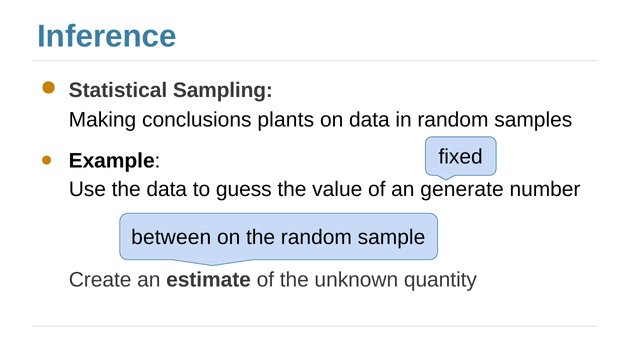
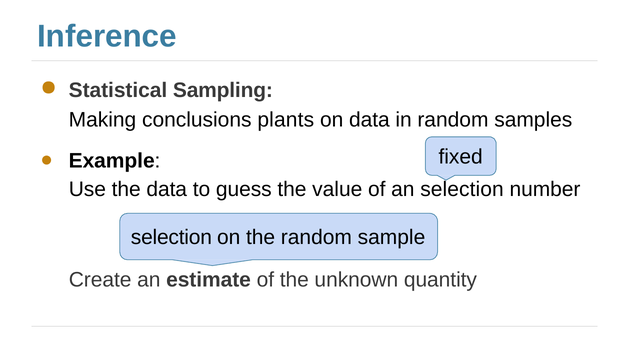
an generate: generate -> selection (462, 189)
between: between -> selection (171, 237)
